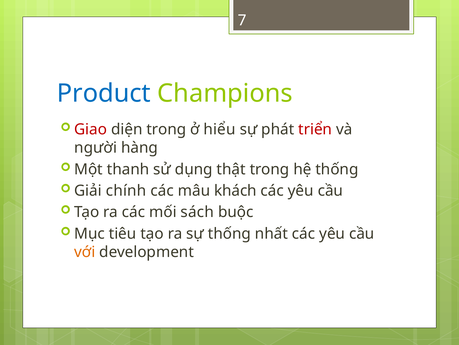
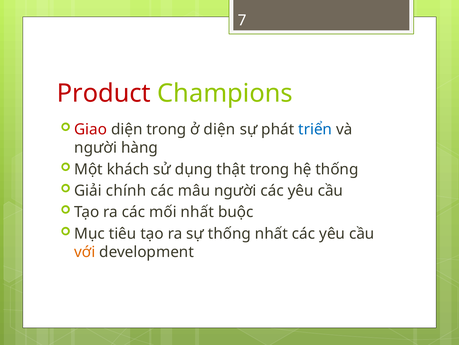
Product colour: blue -> red (104, 93)
ở hiểu: hiểu -> diện (219, 129)
triển colour: red -> blue (315, 129)
thanh: thanh -> khách (128, 169)
mâu khách: khách -> người (235, 190)
mối sách: sách -> nhất (197, 212)
